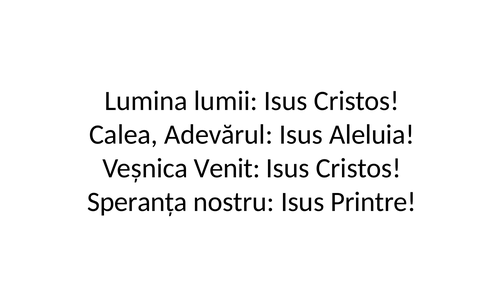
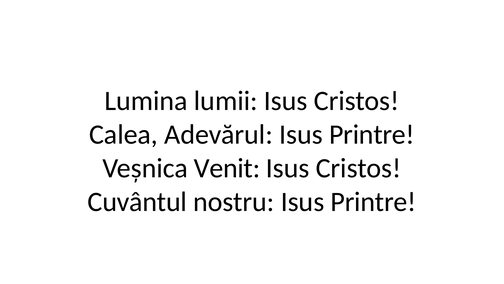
Adevărul Isus Aleluia: Aleluia -> Printre (372, 134)
Speranța: Speranța -> Cuvântul (137, 202)
